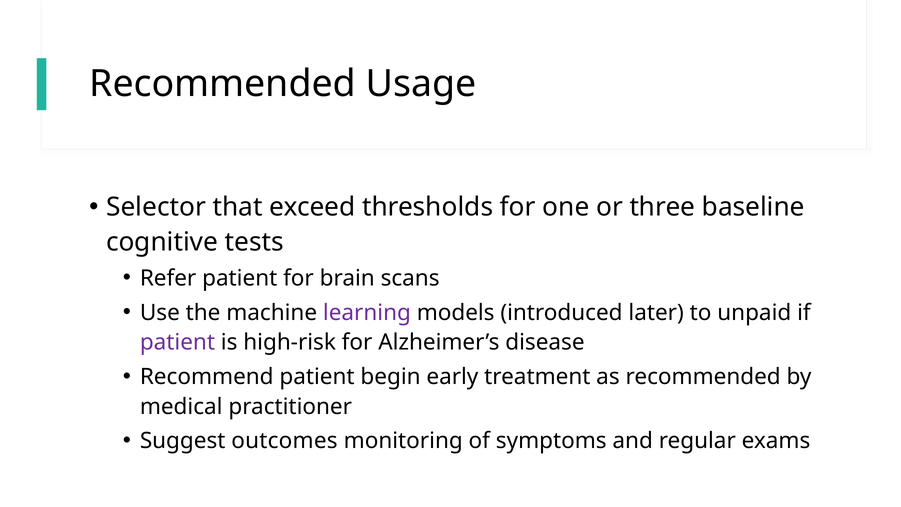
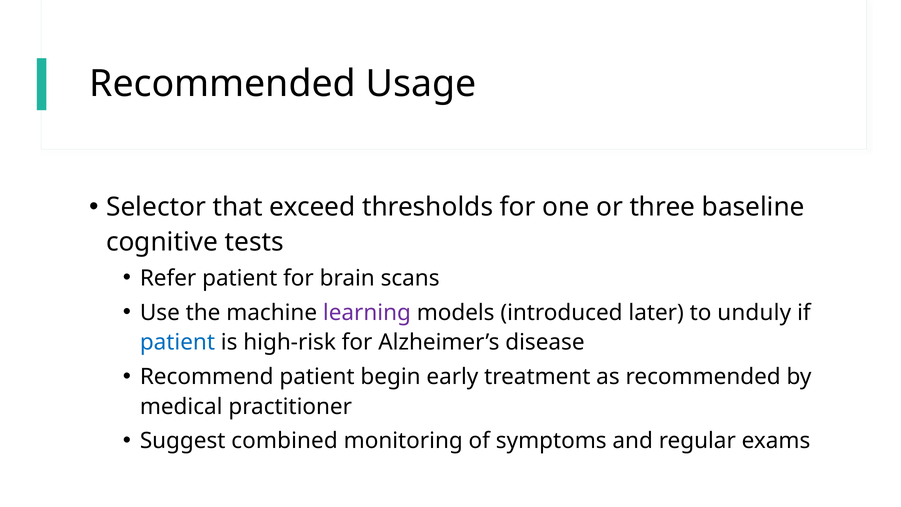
unpaid: unpaid -> unduly (754, 313)
patient colour: purple -> blue (177, 342)
outcomes: outcomes -> combined (285, 441)
